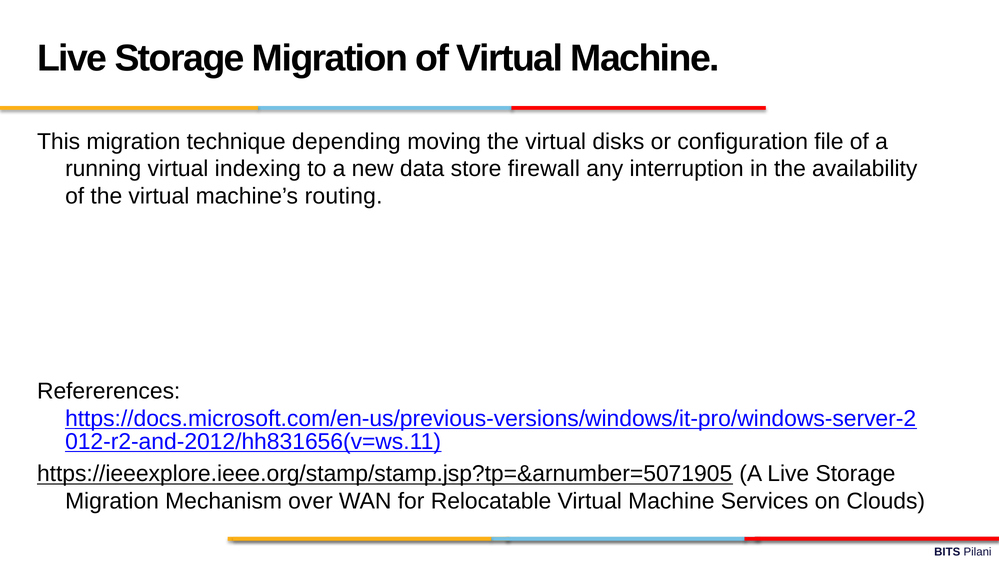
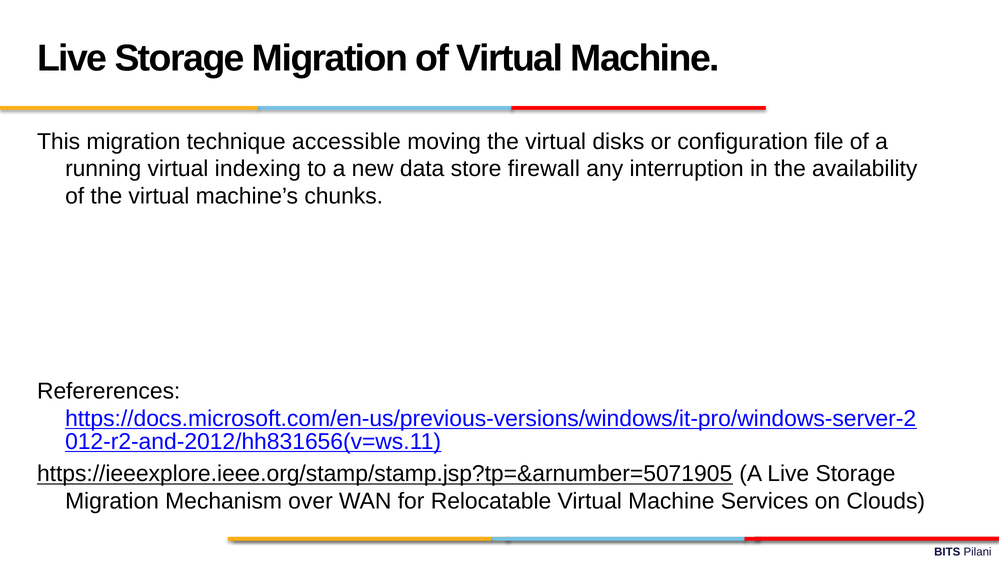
depending: depending -> accessible (346, 141)
routing: routing -> chunks (344, 196)
